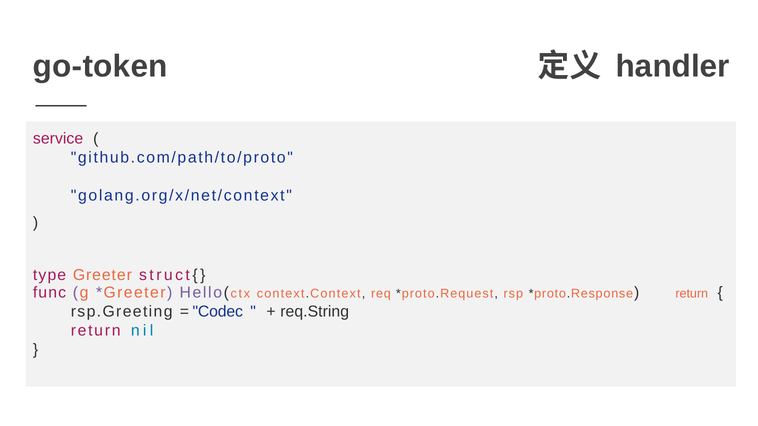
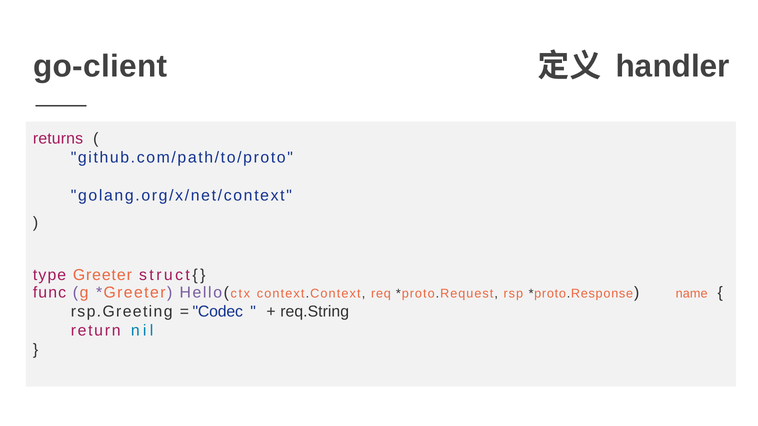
go-token: go-token -> go-client (100, 67)
service: service -> returns (58, 139)
return: return -> name (692, 294)
